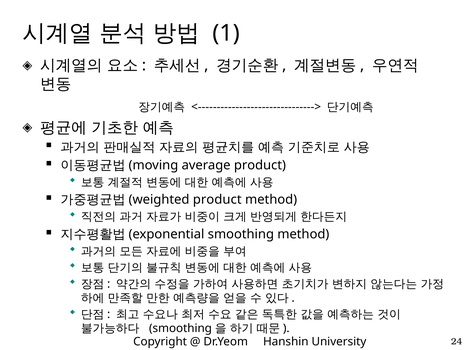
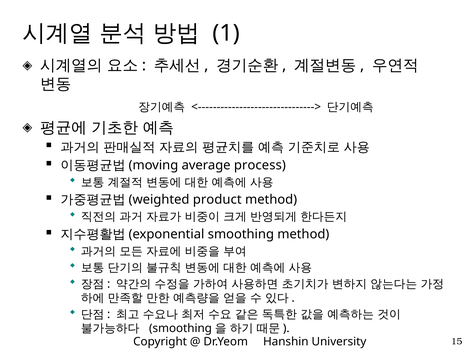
average product: product -> process (260, 165)
24: 24 -> 15 (457, 342)
